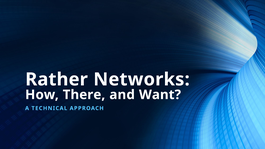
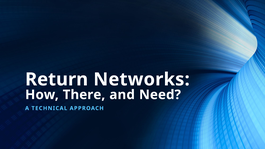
Rather: Rather -> Return (57, 79)
Want: Want -> Need (160, 95)
